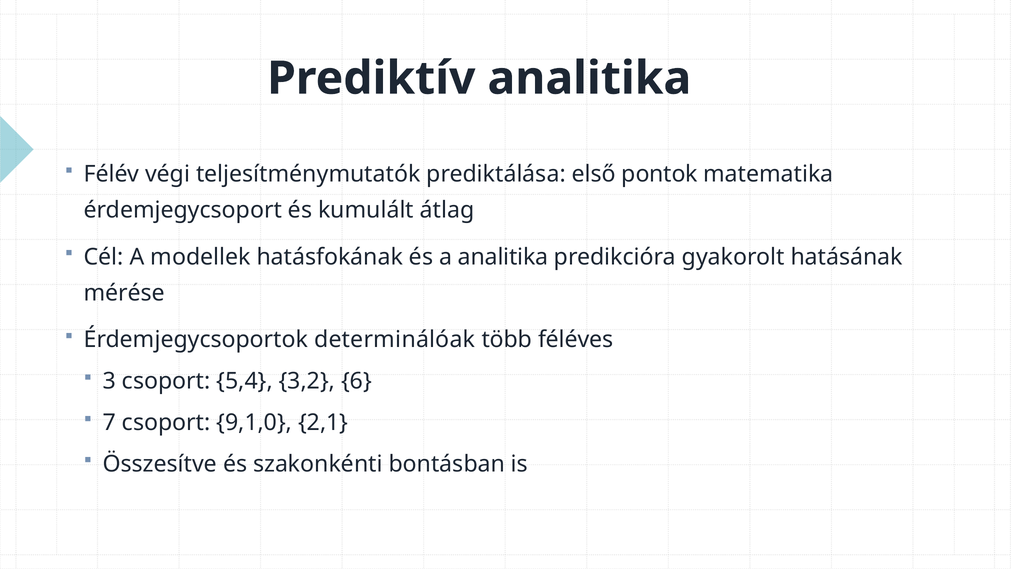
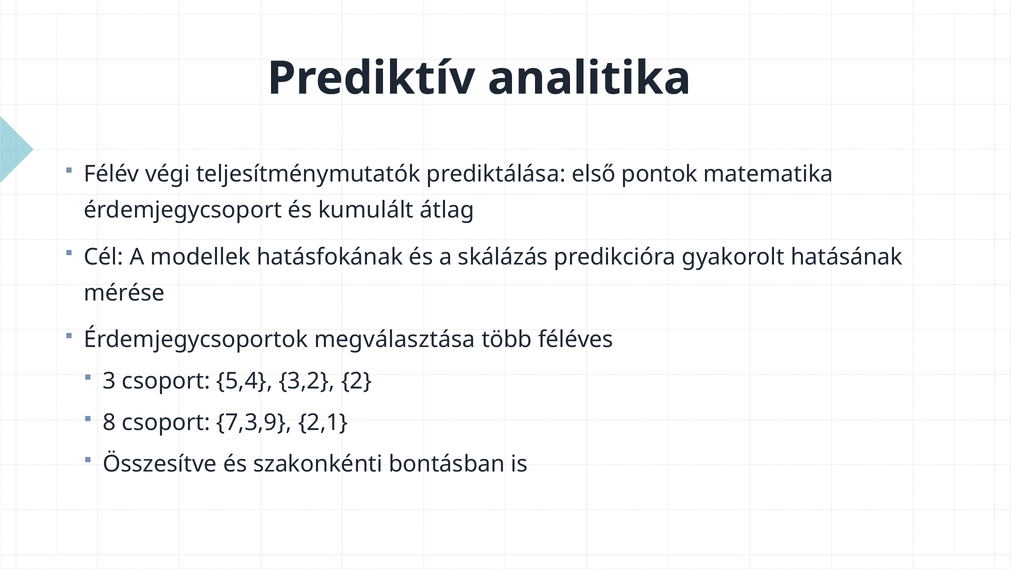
a analitika: analitika -> skálázás (503, 257)
determinálóak: determinálóak -> megválasztása (395, 340)
6: 6 -> 2 (357, 381)
7: 7 -> 8 (109, 422)
9,1,0: 9,1,0 -> 7,3,9 (254, 422)
